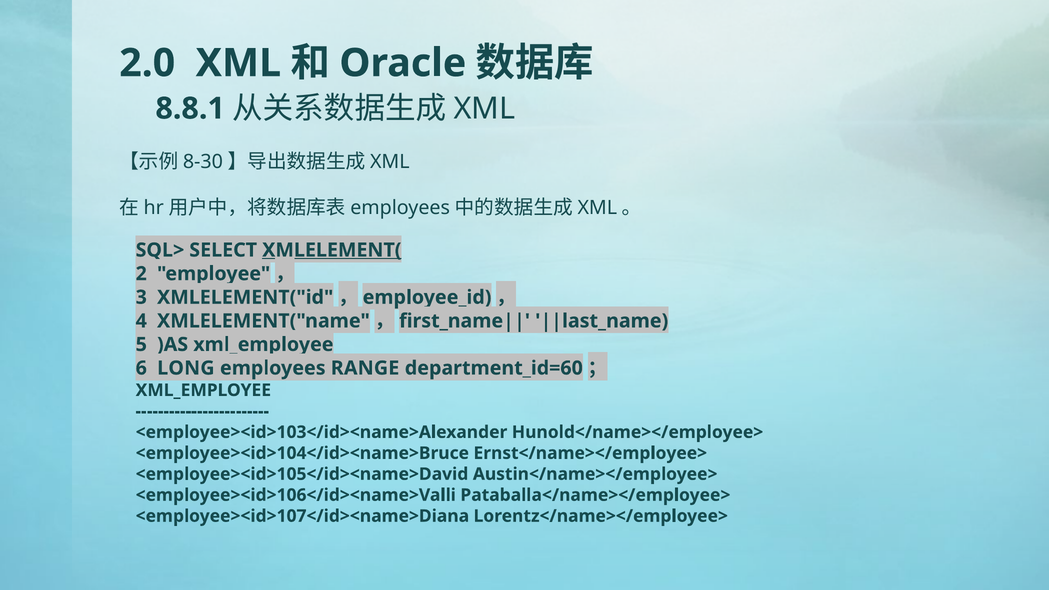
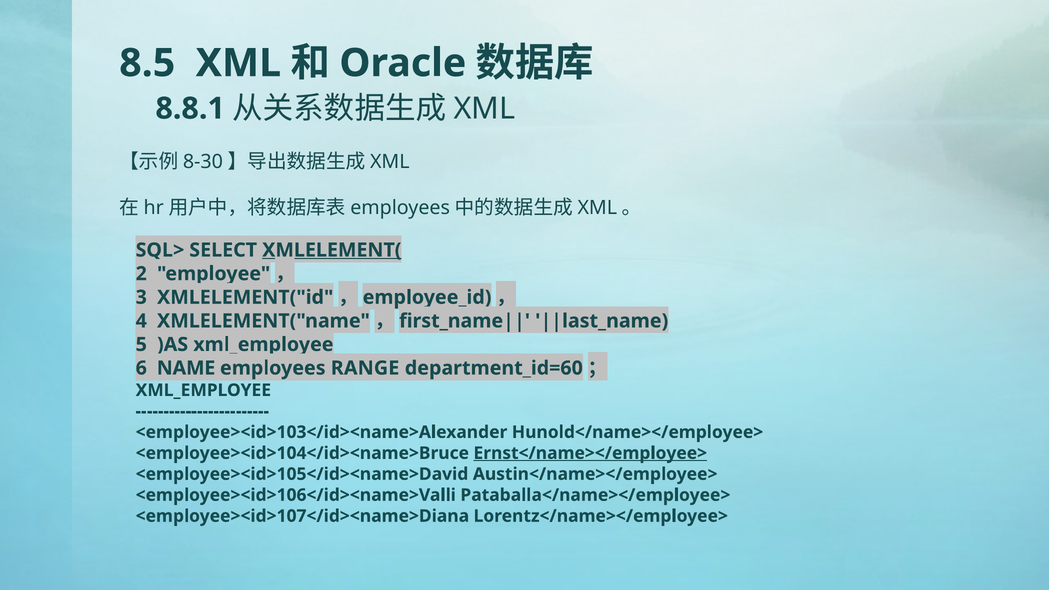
2.0: 2.0 -> 8.5 (147, 63)
LONG: LONG -> NAME (186, 368)
Ernst</name></employee> underline: none -> present (590, 453)
